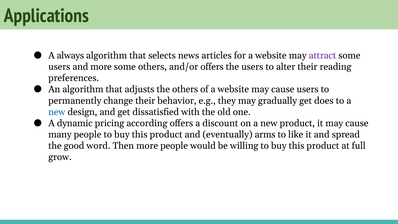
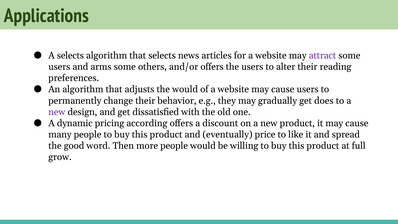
A always: always -> selects (70, 55)
and more: more -> arms (101, 67)
the others: others -> would (185, 89)
new colour: blue -> purple (57, 112)
arms: arms -> price (265, 134)
